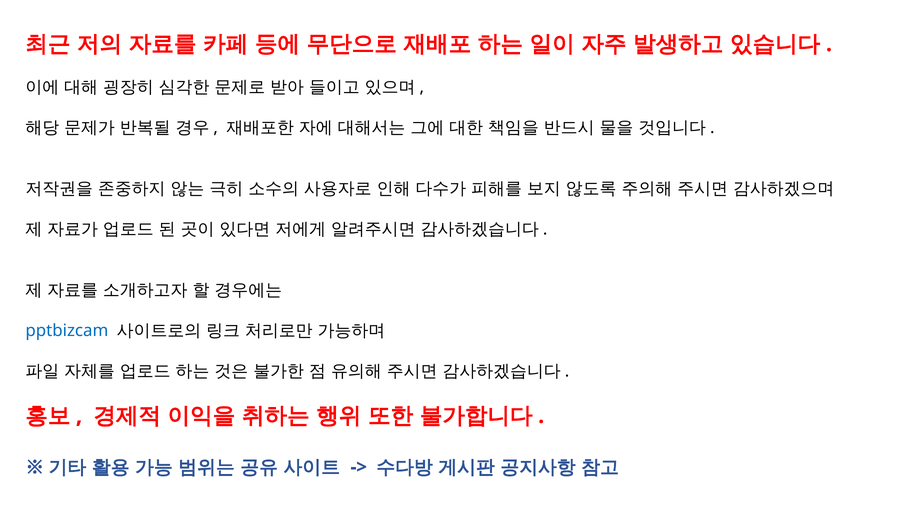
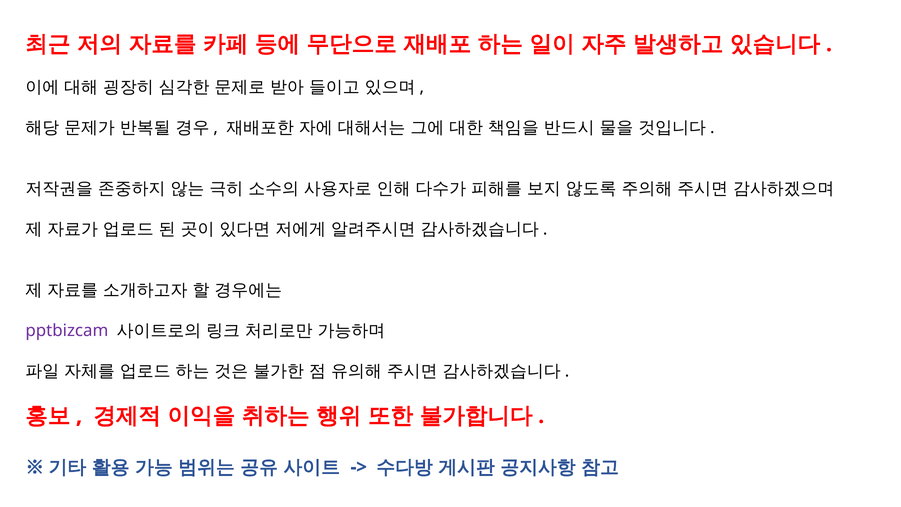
pptbizcam colour: blue -> purple (67, 331)
